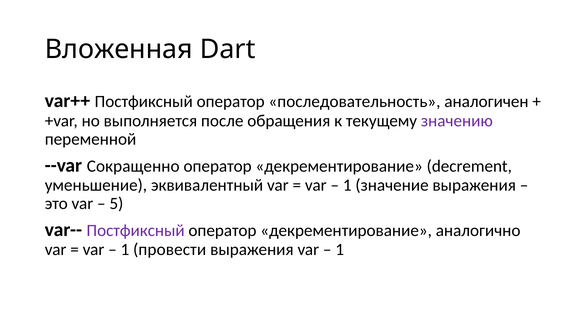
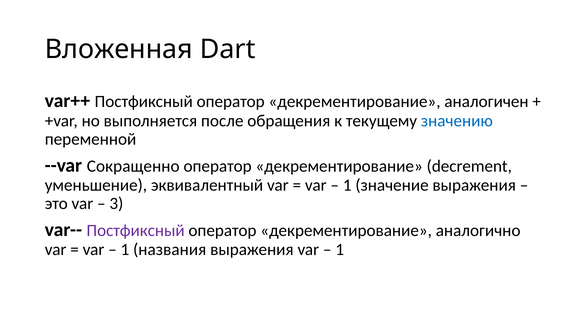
var++ Постфиксный оператор последовательность: последовательность -> декрементирование (355, 102)
значению colour: purple -> blue (457, 121)
5: 5 -> 3 (116, 203)
провести: провести -> названия (170, 249)
